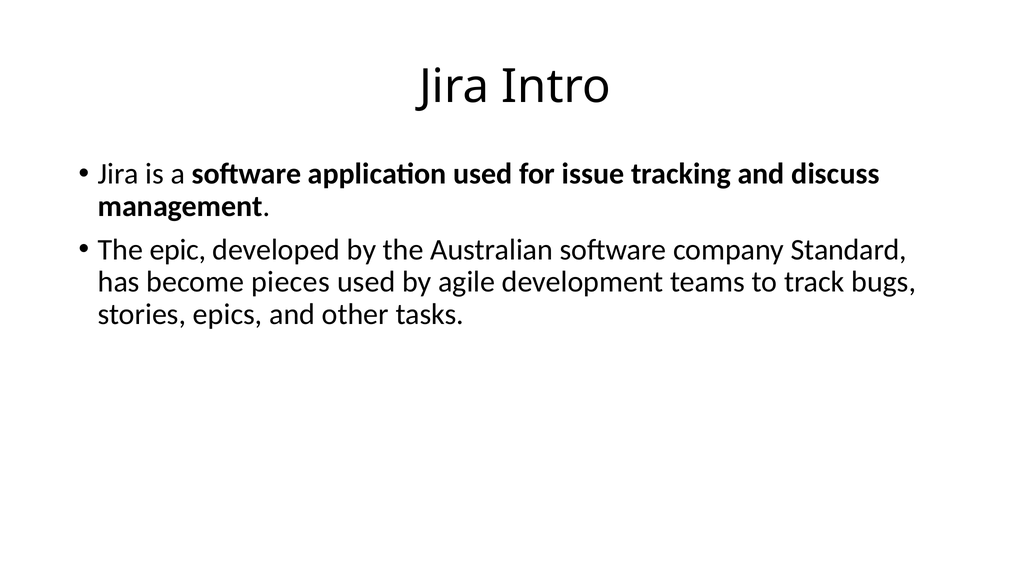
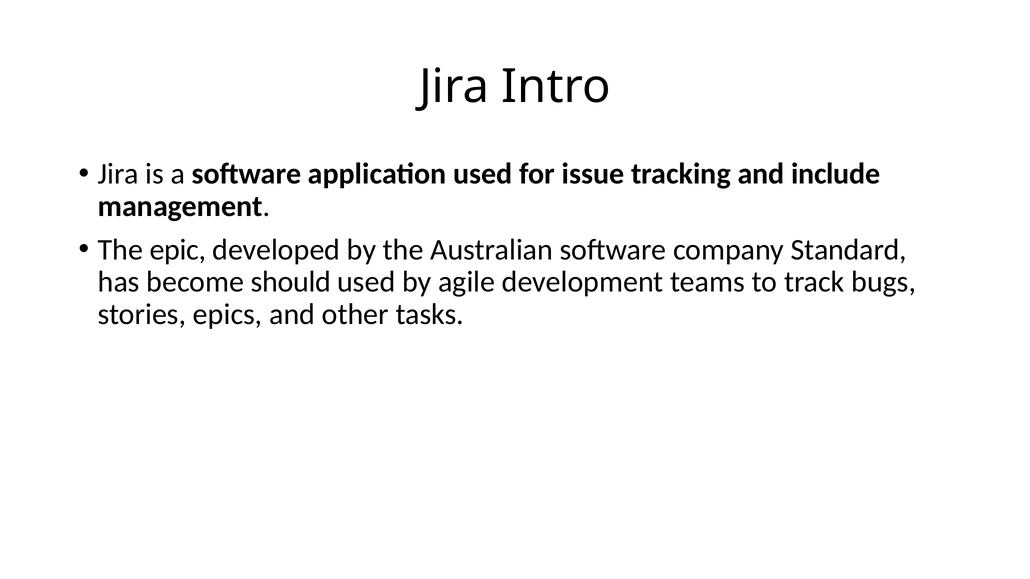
discuss: discuss -> include (836, 174)
pieces: pieces -> should (291, 282)
